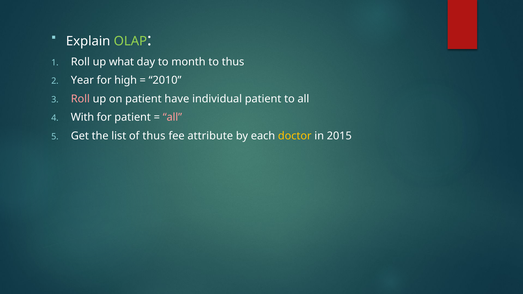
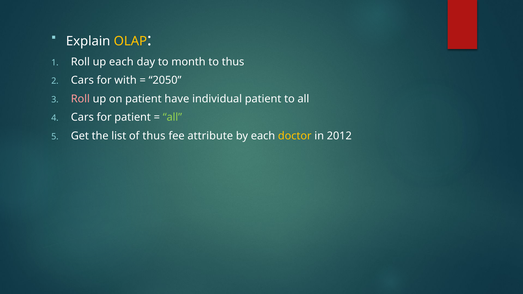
OLAP colour: light green -> yellow (130, 41)
up what: what -> each (121, 62)
Year: Year -> Cars (82, 80)
high: high -> with (126, 80)
2010: 2010 -> 2050 (165, 80)
With: With -> Cars (82, 117)
all colour: pink -> light green (172, 117)
2015: 2015 -> 2012 (339, 136)
